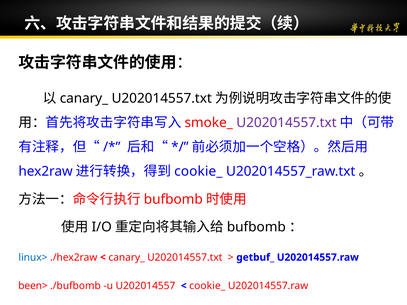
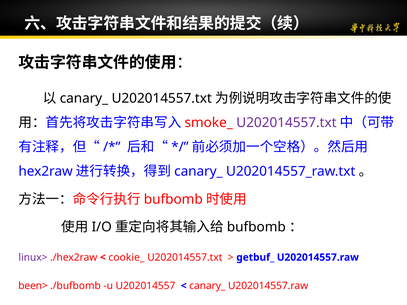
cookie_: cookie_ -> canary_ (198, 172)
linux> colour: blue -> purple (33, 258)
canary_: canary_ -> cookie_ (126, 258)
cookie_: cookie_ -> canary_ (207, 286)
